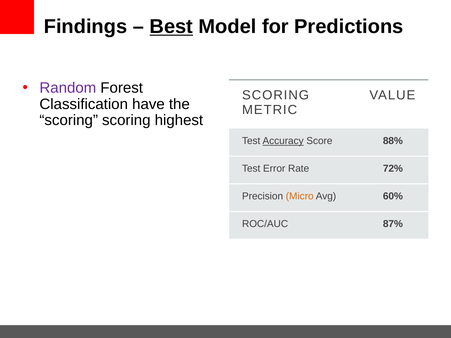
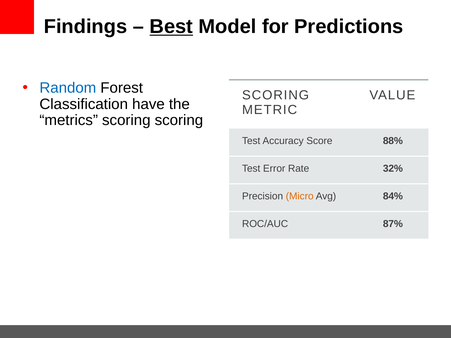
Random colour: purple -> blue (68, 88)
scoring: scoring -> metrics (69, 120)
highest: highest -> scoring (179, 120)
Accuracy underline: present -> none (283, 141)
72%: 72% -> 32% (393, 169)
60%: 60% -> 84% (393, 196)
